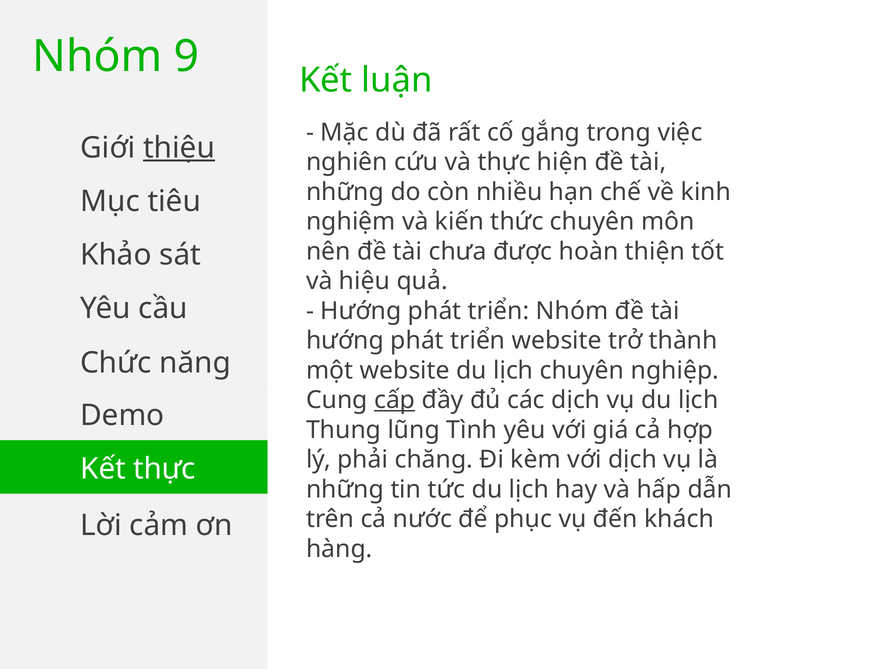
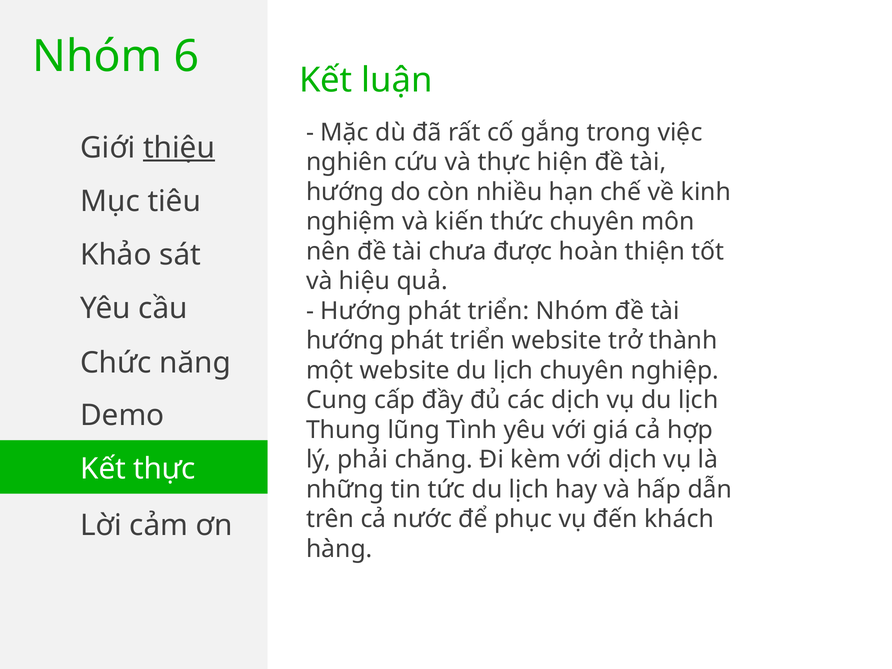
9: 9 -> 6 (187, 57)
những: những -> hướng (345, 192)
cấp underline: present -> none (395, 400)
